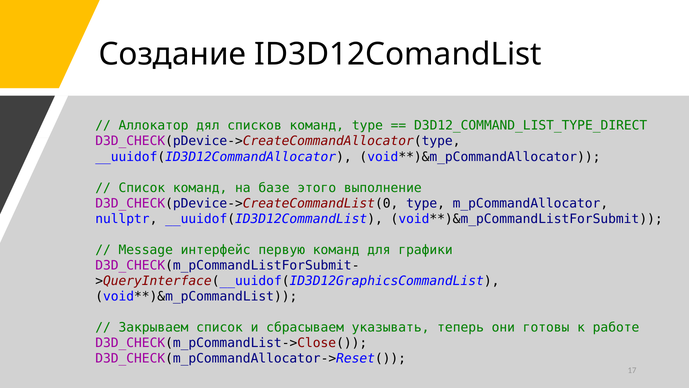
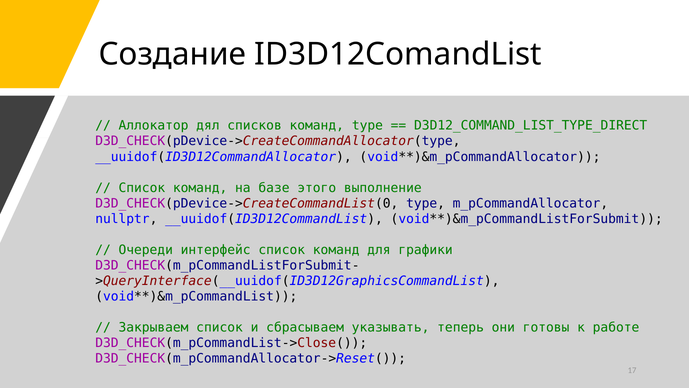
Message: Message -> Очереди (146, 250)
интерфейс первую: первую -> список (282, 250)
